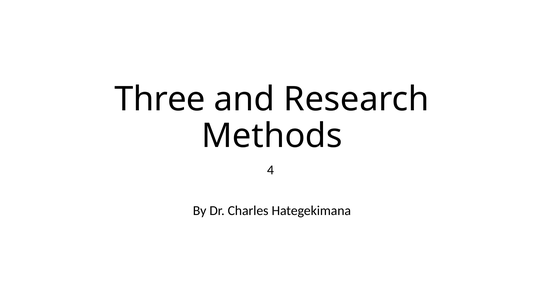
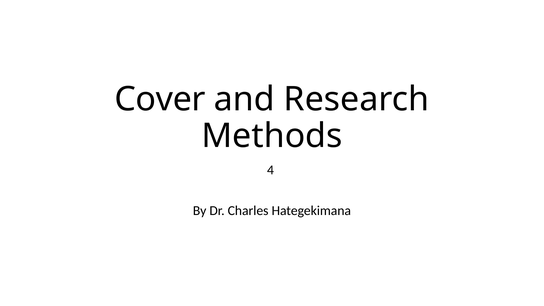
Three: Three -> Cover (160, 99)
